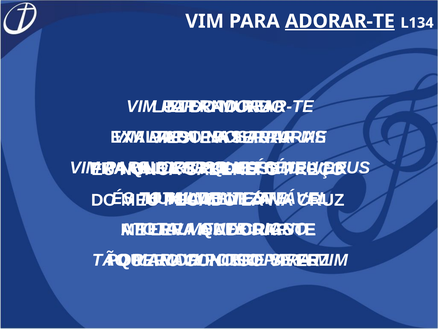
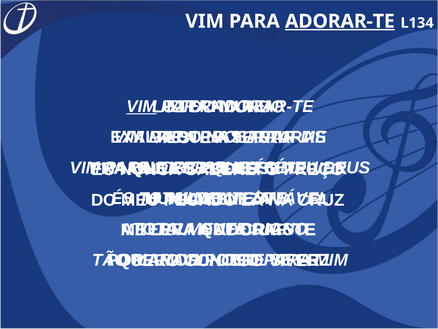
VIM underline: none -> present (142, 106)
